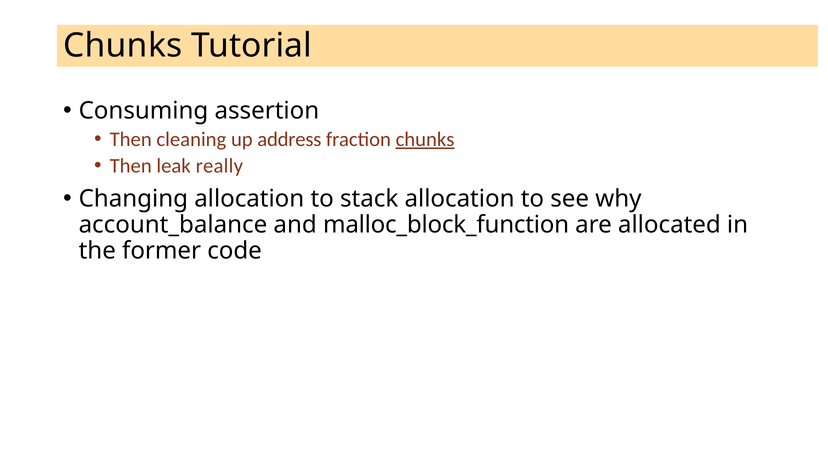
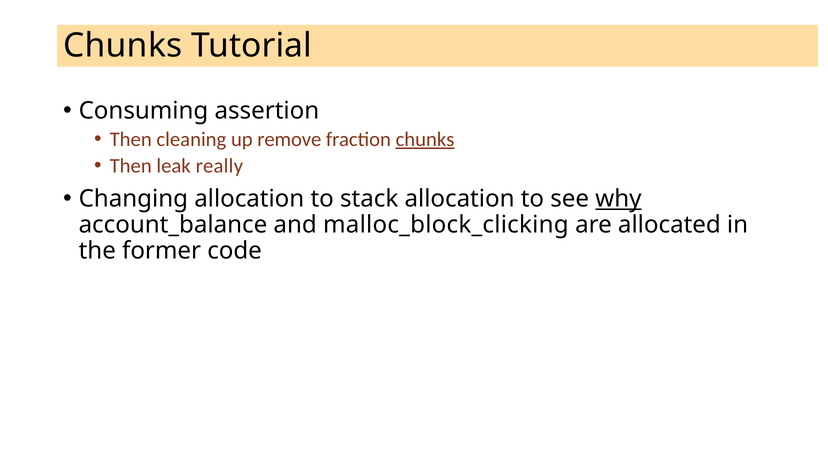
address: address -> remove (289, 139)
why underline: none -> present (618, 199)
malloc_block_function: malloc_block_function -> malloc_block_clicking (446, 225)
